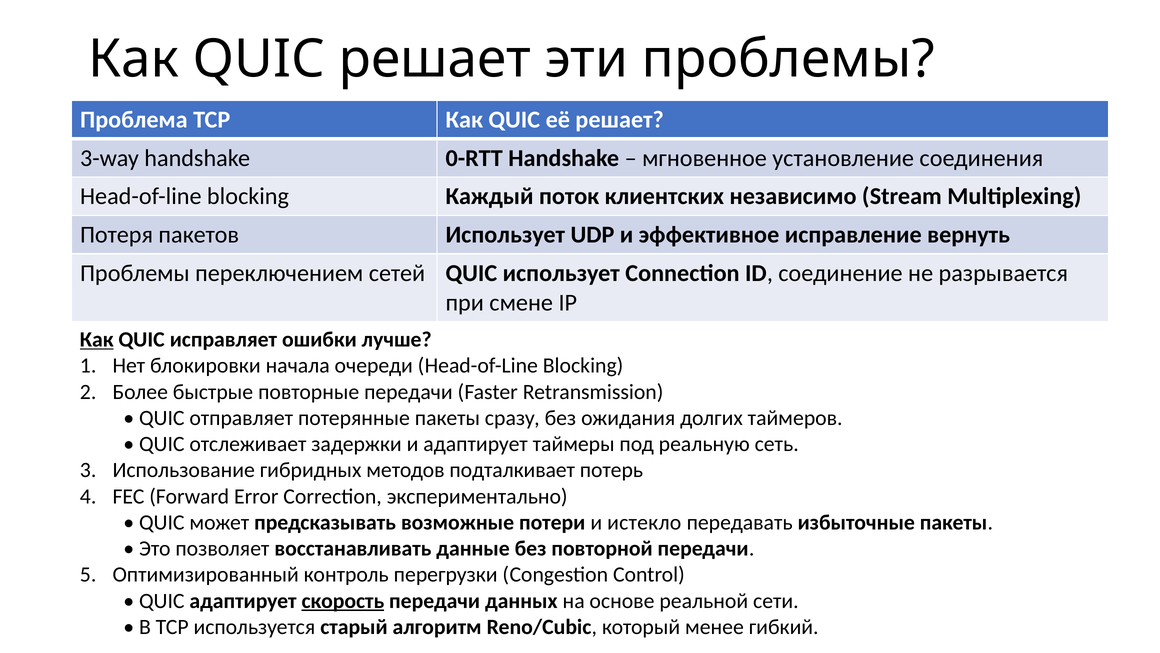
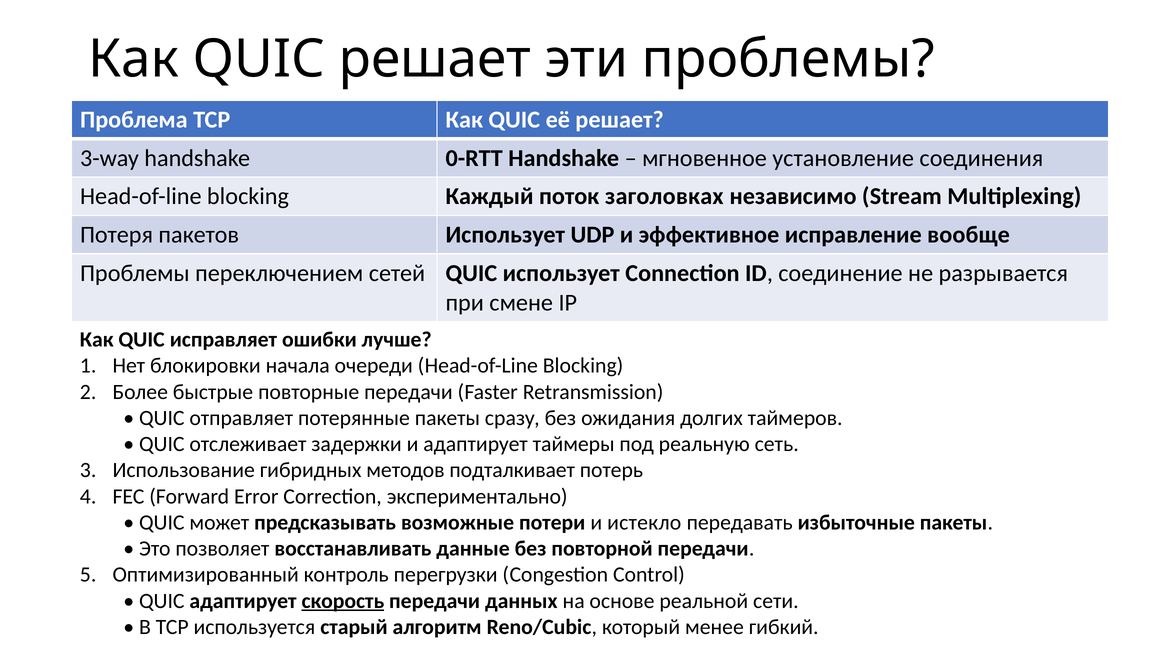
клиентских: клиентских -> заголовках (664, 196)
вернуть: вернуть -> вообще (969, 235)
Как underline: present -> none (97, 339)
